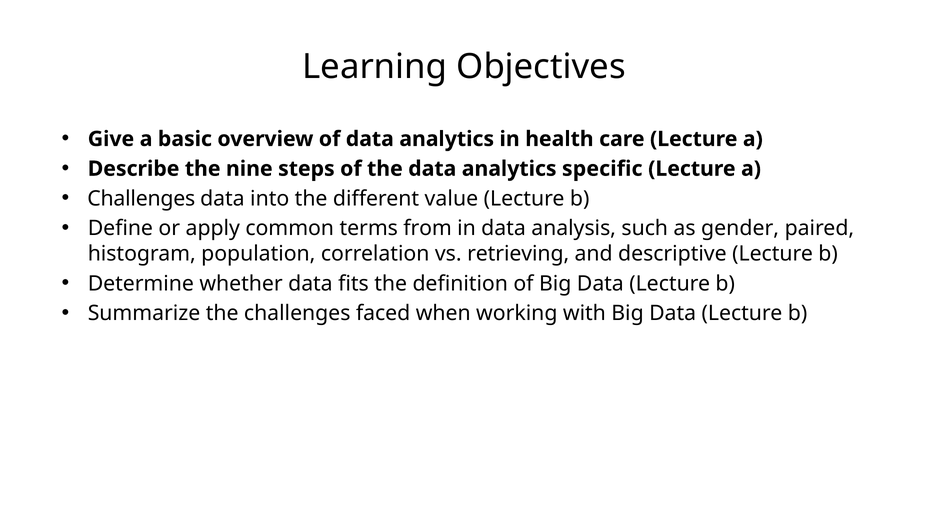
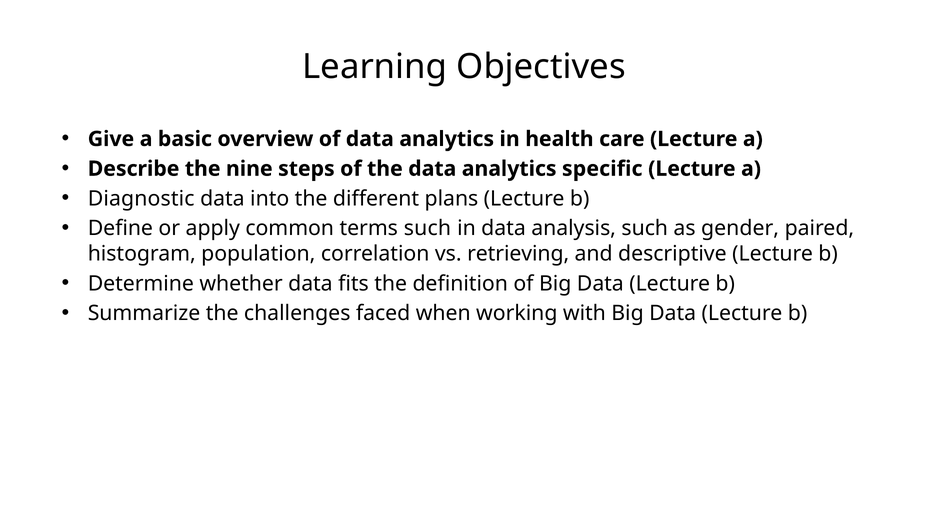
Challenges: Challenges -> Diagnostic (141, 199)
value: value -> plans (451, 199)
terms from: from -> such (427, 228)
